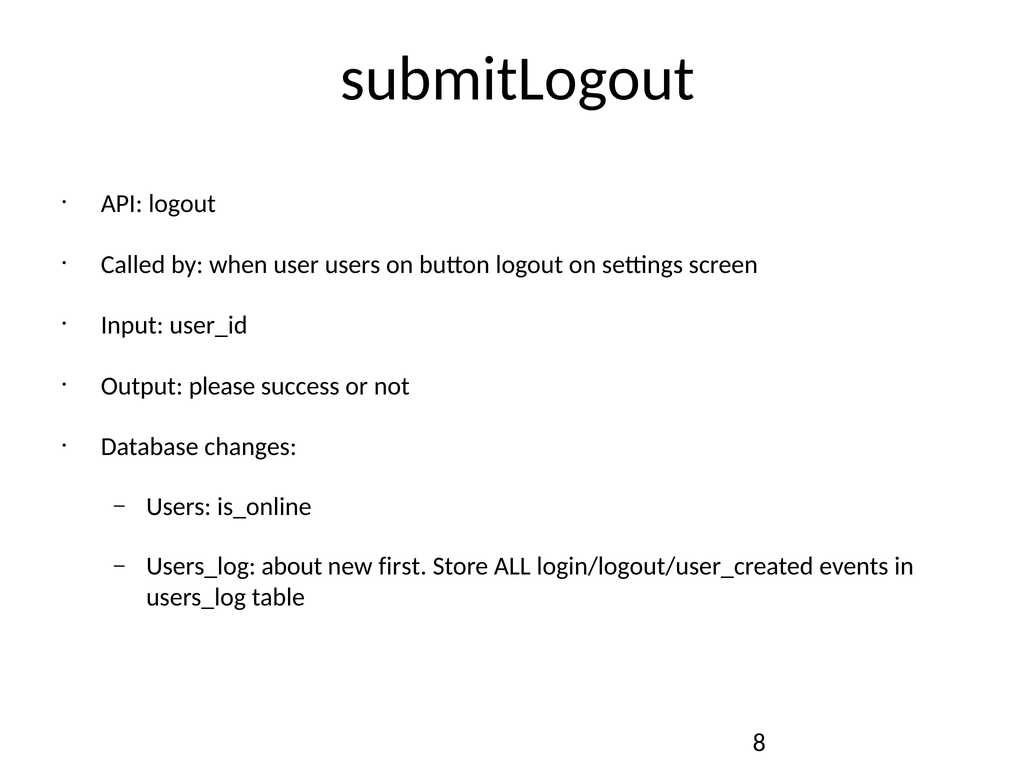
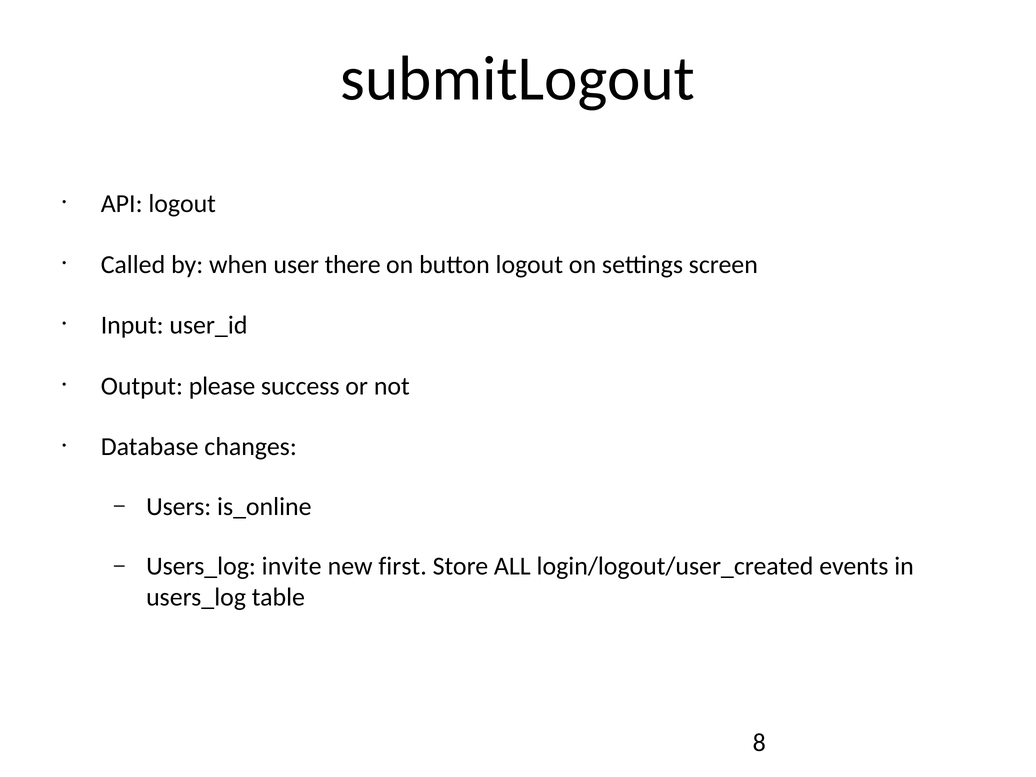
user users: users -> there (353, 264)
about: about -> invite (292, 566)
